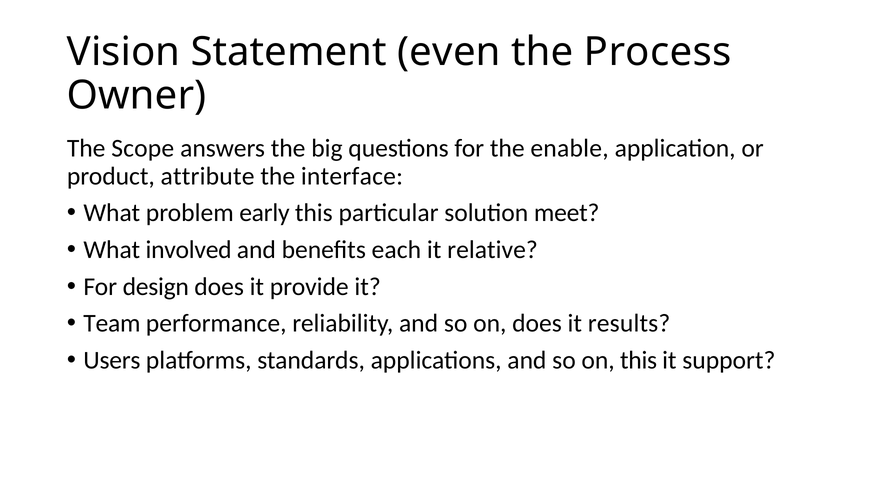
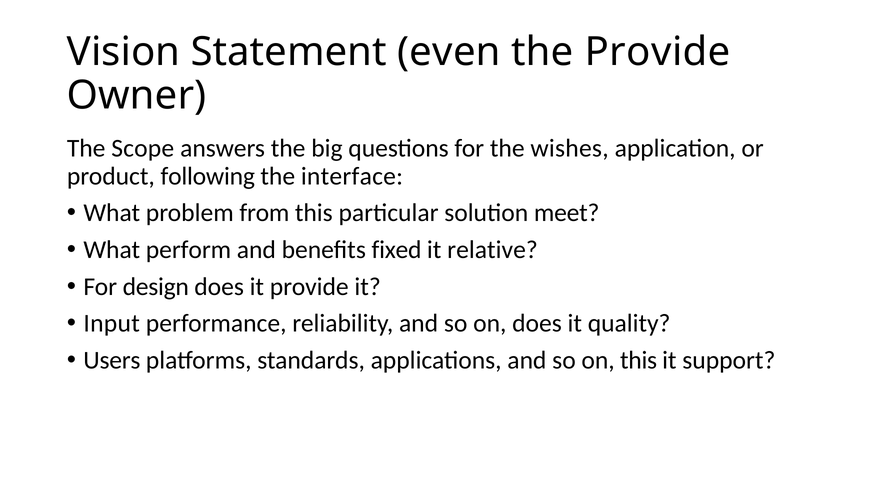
the Process: Process -> Provide (658, 52)
enable: enable -> wishes (570, 148)
attribute: attribute -> following (208, 176)
early: early -> from (264, 213)
involved: involved -> perform (189, 250)
each: each -> fixed (397, 250)
Team: Team -> Input (112, 323)
results: results -> quality (629, 323)
